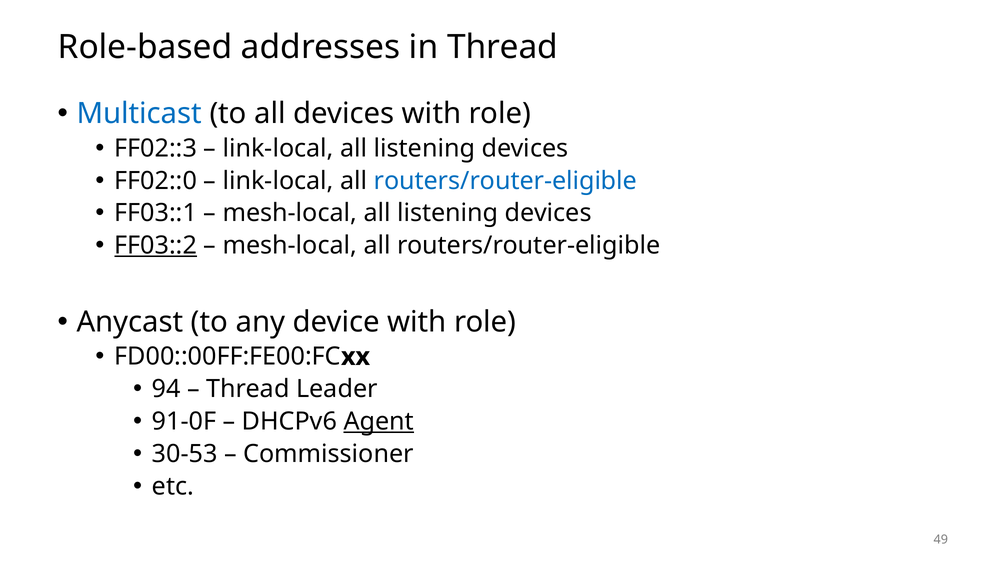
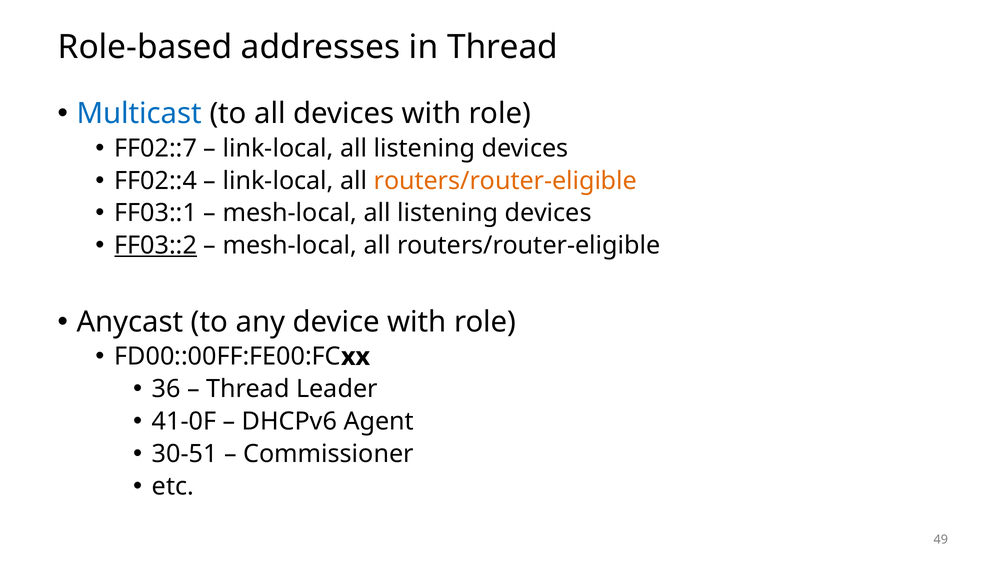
FF02::3: FF02::3 -> FF02::7 (156, 148)
FF02::0: FF02::0 -> FF02::4 (156, 181)
routers/router-eligible colour: blue -> orange (505, 181)
94: 94 -> 36 (166, 389)
91-0F: 91-0F -> 41-0F (184, 421)
Agent underline: present -> none (379, 421)
30-53: 30-53 -> 30-51 (185, 454)
